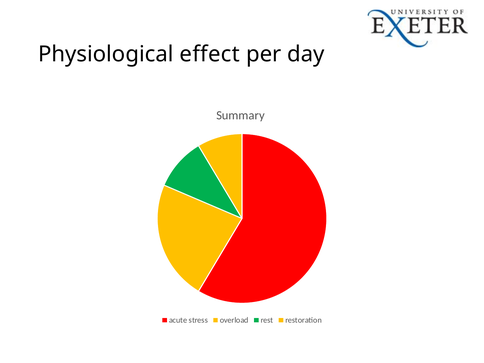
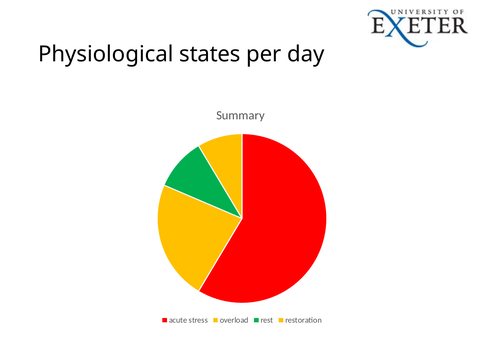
effect: effect -> states (210, 54)
